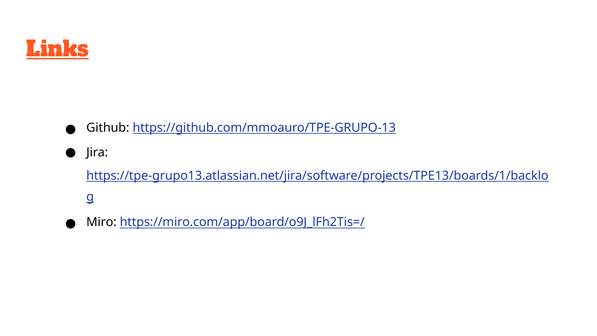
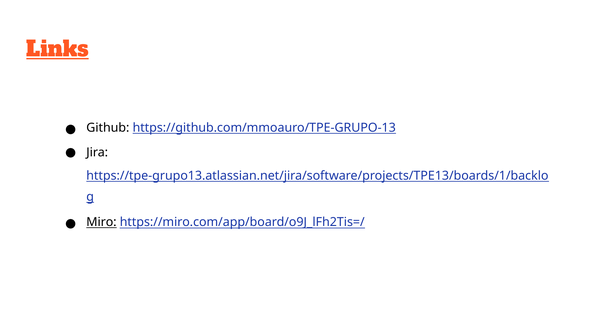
Miro underline: none -> present (101, 222)
